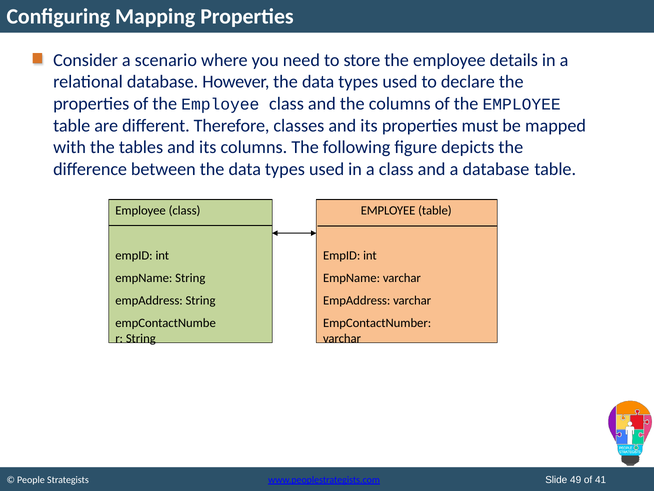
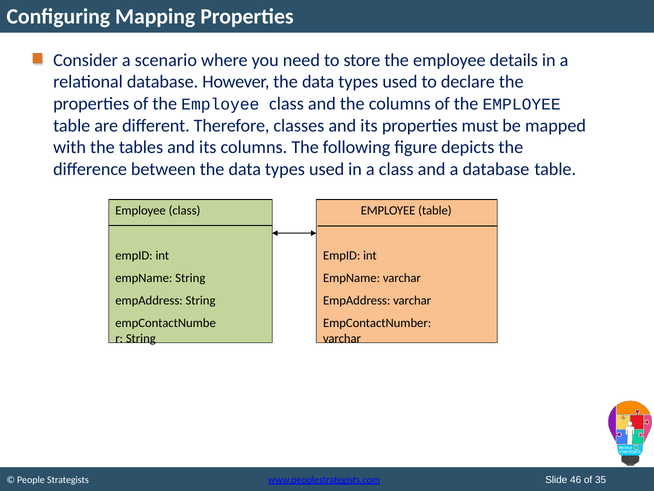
49: 49 -> 46 (576, 480)
41: 41 -> 35 (601, 480)
